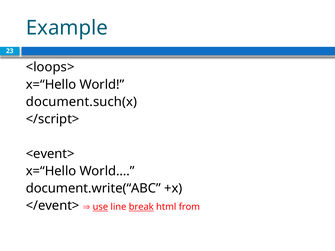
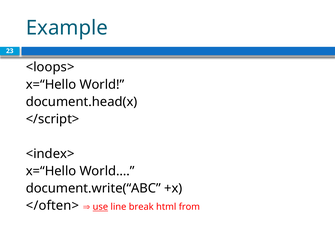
document.such(x: document.such(x -> document.head(x (82, 102)
<event>: <event> -> <index> (50, 154)
</event>: </event> -> </often> (53, 206)
break underline: present -> none (141, 207)
